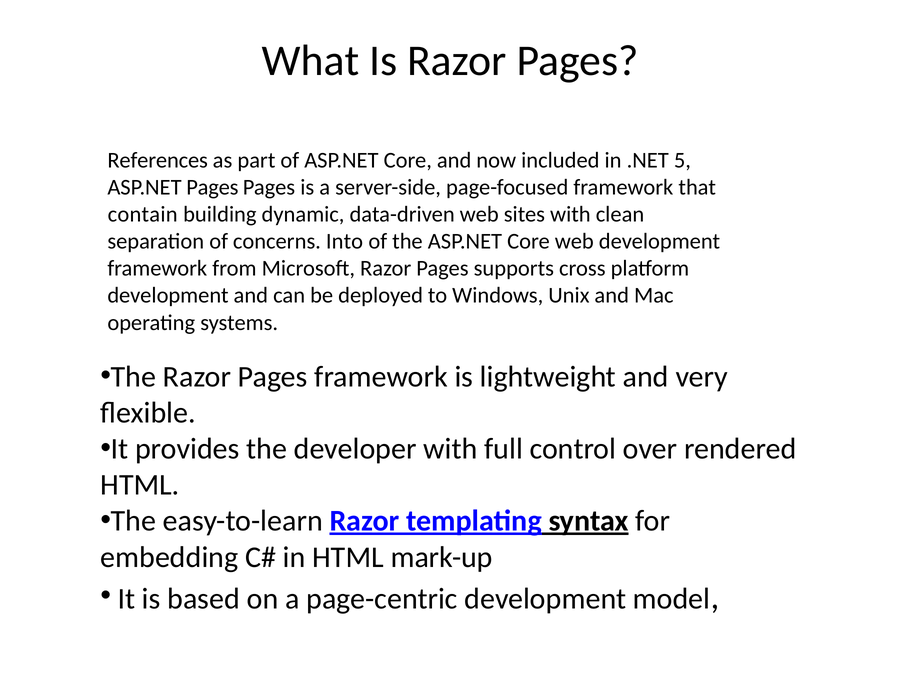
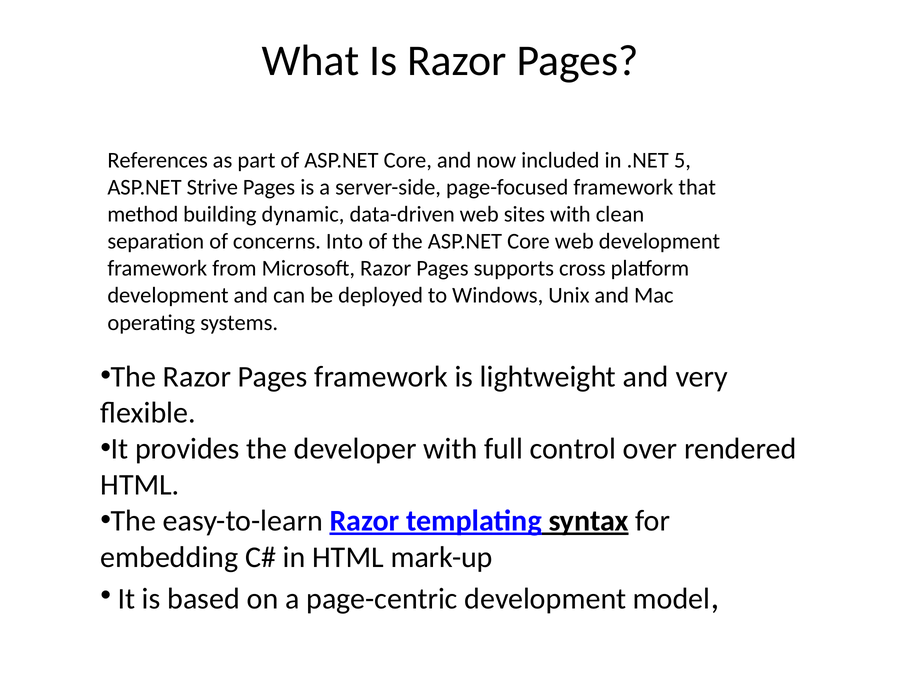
ASP.NET Pages: Pages -> Strive (212, 187)
contain: contain -> method (143, 214)
